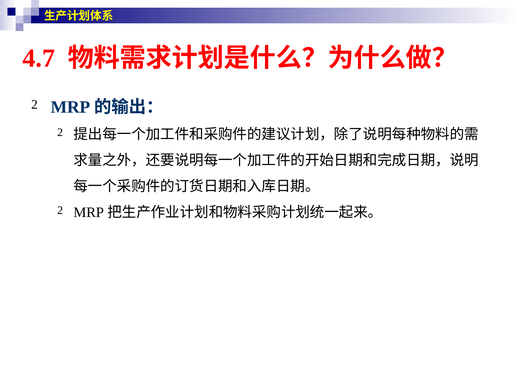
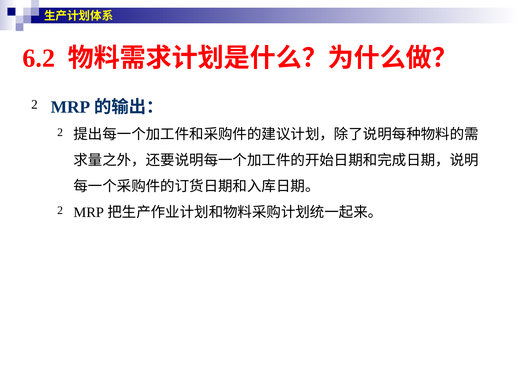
4.7: 4.7 -> 6.2 (39, 58)
